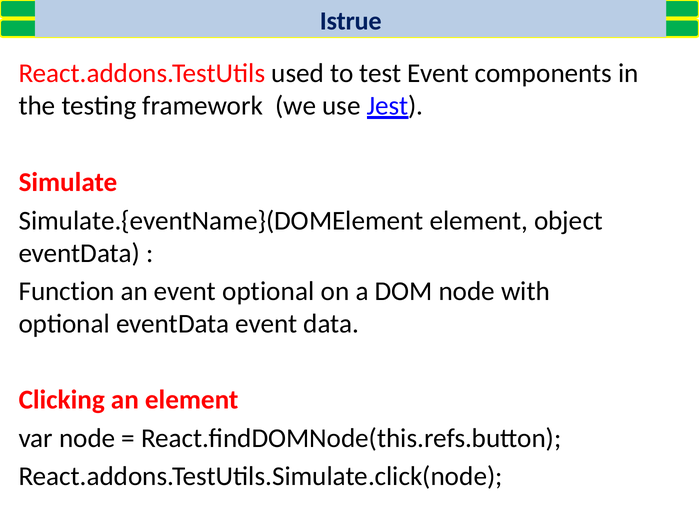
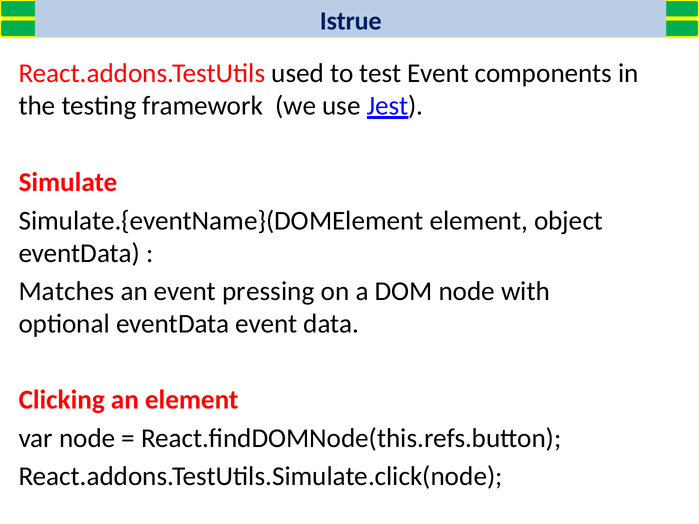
Function: Function -> Matches (67, 291)
event optional: optional -> pressing (268, 291)
